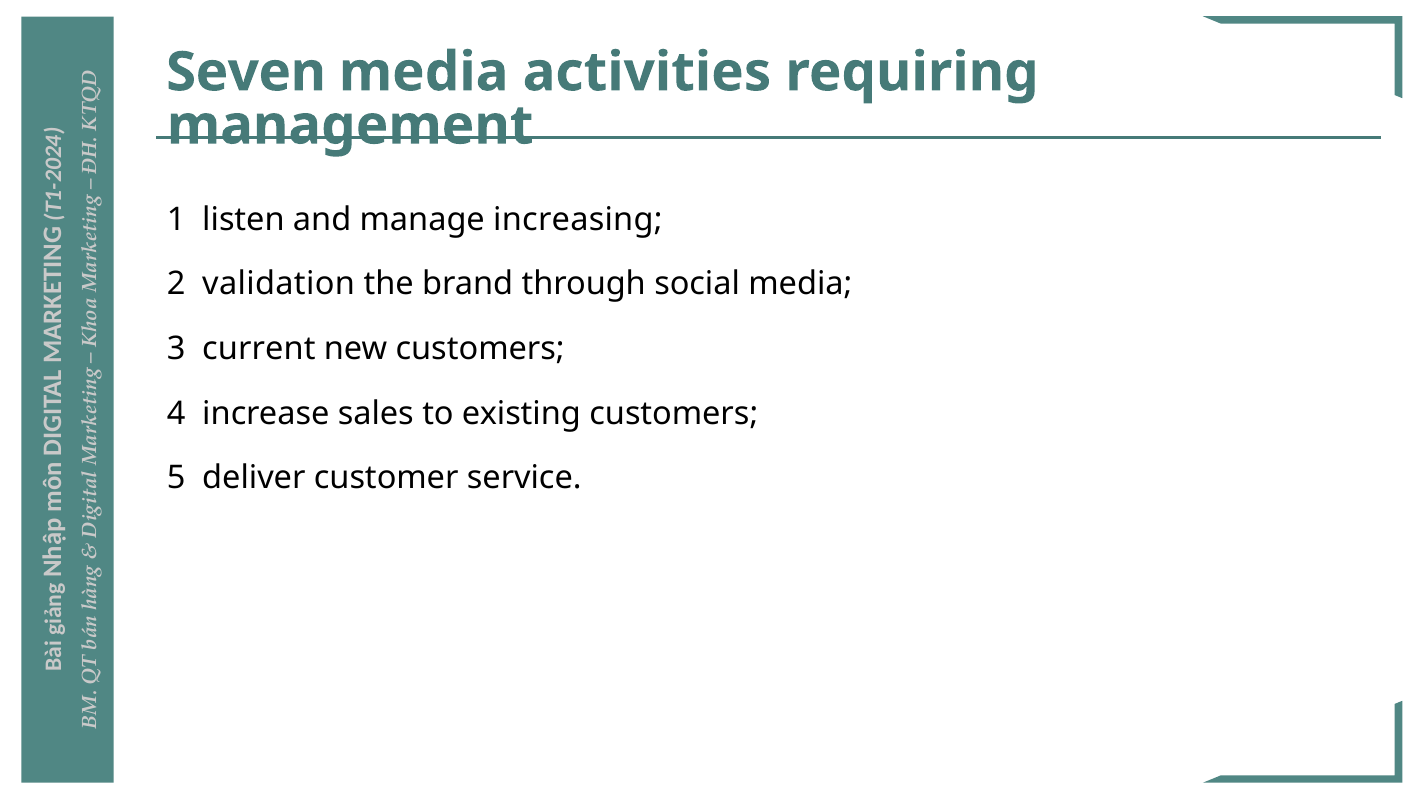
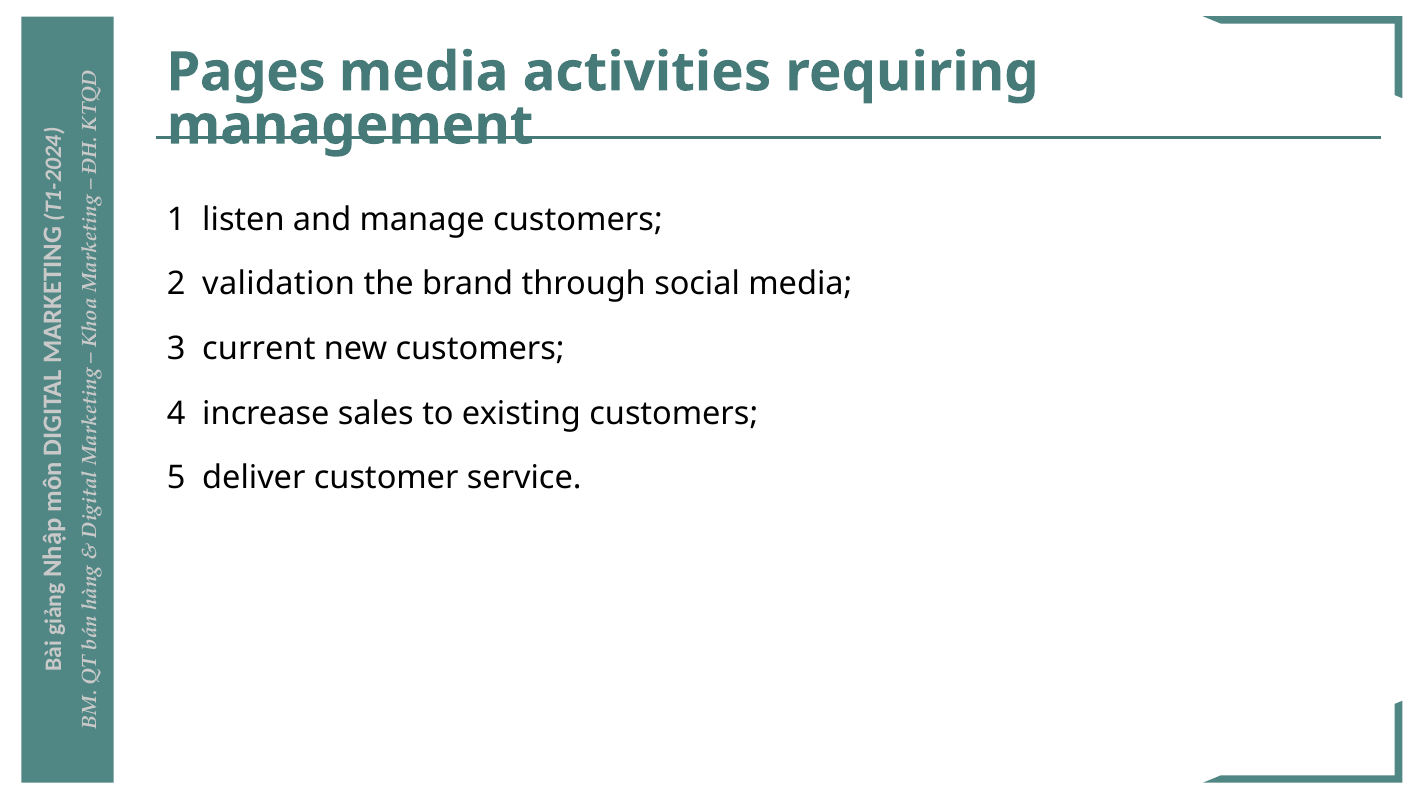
Seven: Seven -> Pages (246, 72)
manage increasing: increasing -> customers (578, 219)
